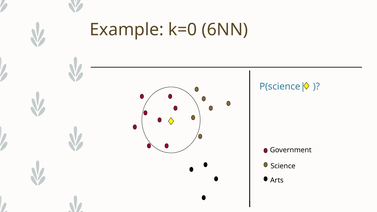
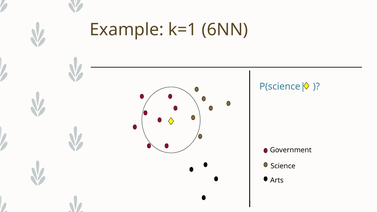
k=0: k=0 -> k=1 (183, 30)
